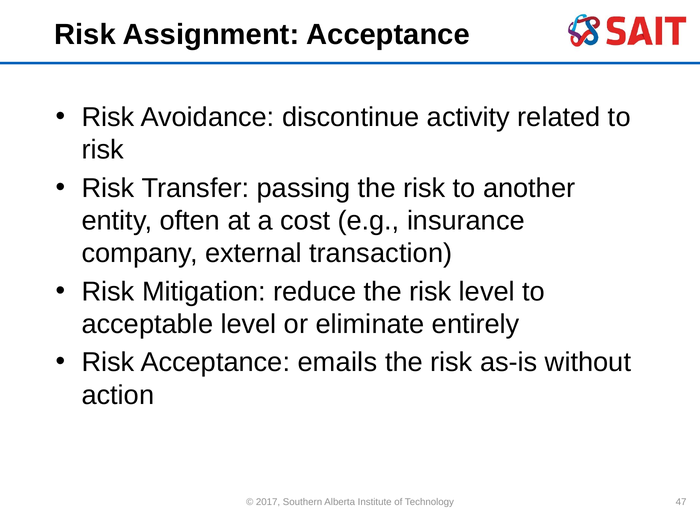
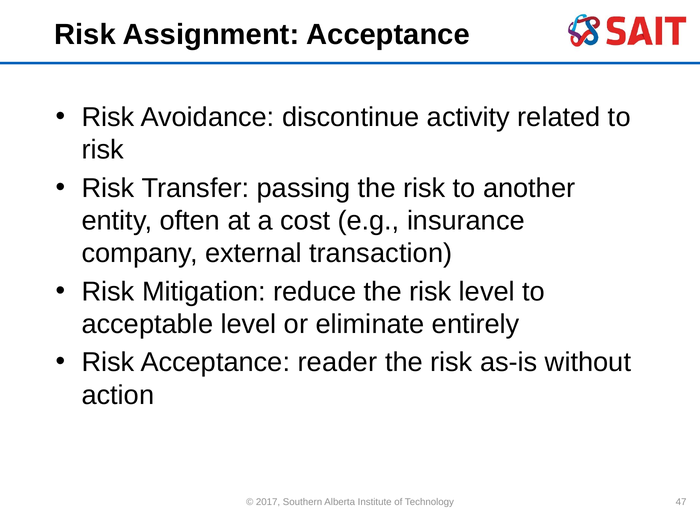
emails: emails -> reader (337, 362)
